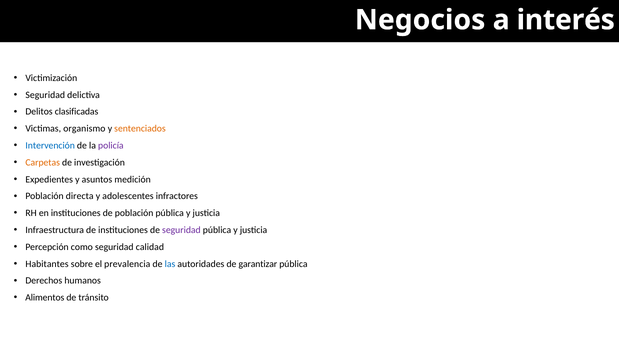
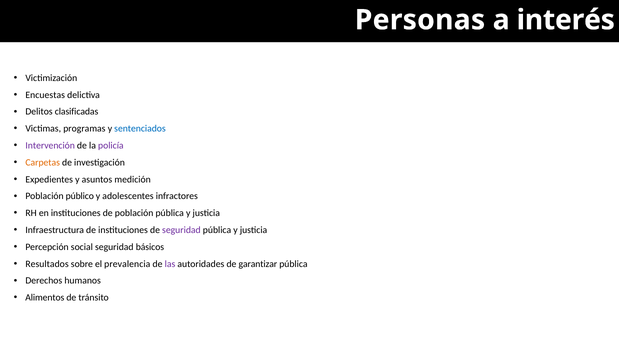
Negocios: Negocios -> Personas (420, 20)
Seguridad: Seguridad -> Encuestas (45, 95)
organismo: organismo -> programas (84, 129)
sentenciados colour: orange -> blue (140, 129)
Intervención colour: blue -> purple (50, 146)
directa: directa -> público (80, 196)
como: como -> social (82, 247)
calidad: calidad -> básicos (150, 247)
Habitantes: Habitantes -> Resultados (47, 264)
las colour: blue -> purple (170, 264)
